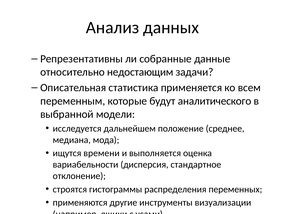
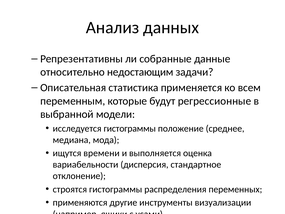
аналитического: аналитического -> регрессионные (215, 101)
исследуется дальнейшем: дальнейшем -> гистограммы (130, 128)
